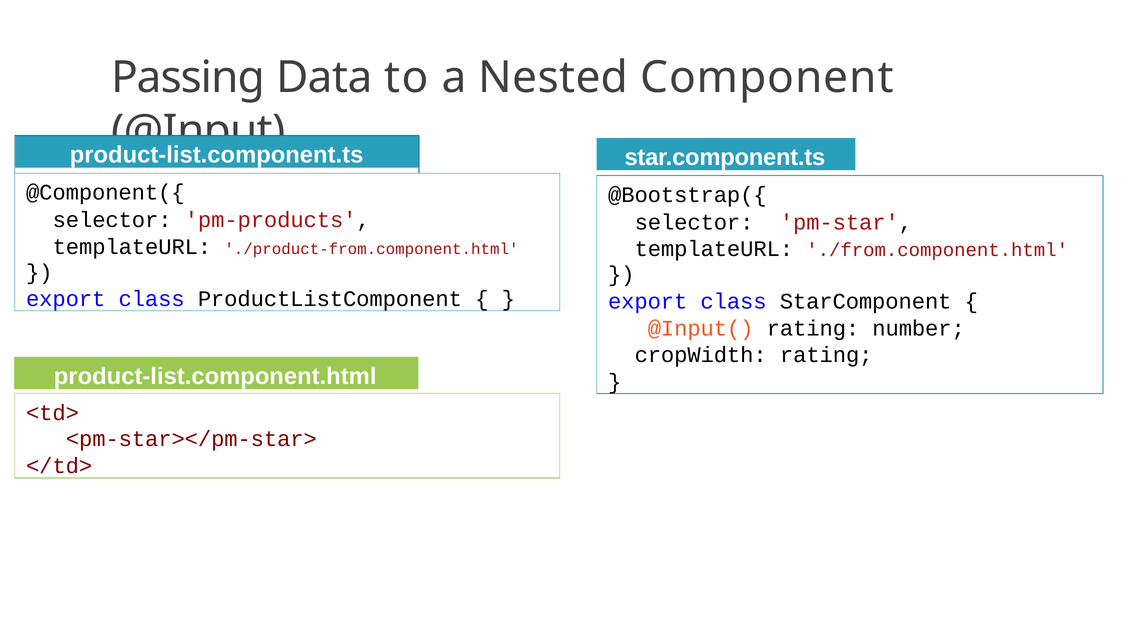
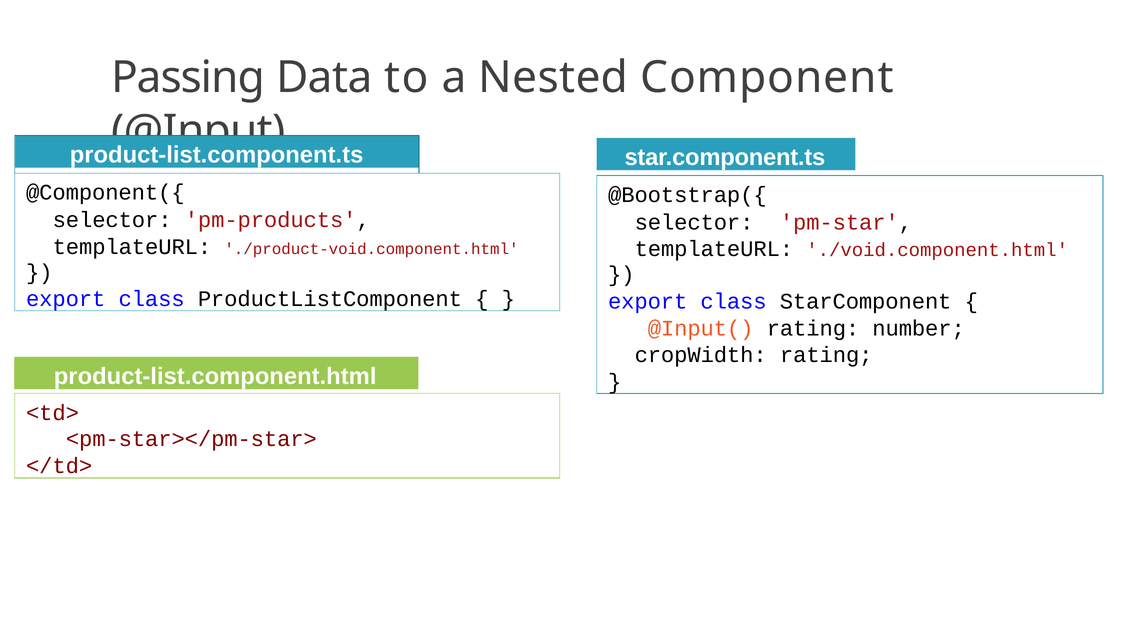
./product-from.component.html: ./product-from.component.html -> ./product-void.component.html (371, 249)
./from.component.html: ./from.component.html -> ./void.component.html (937, 250)
